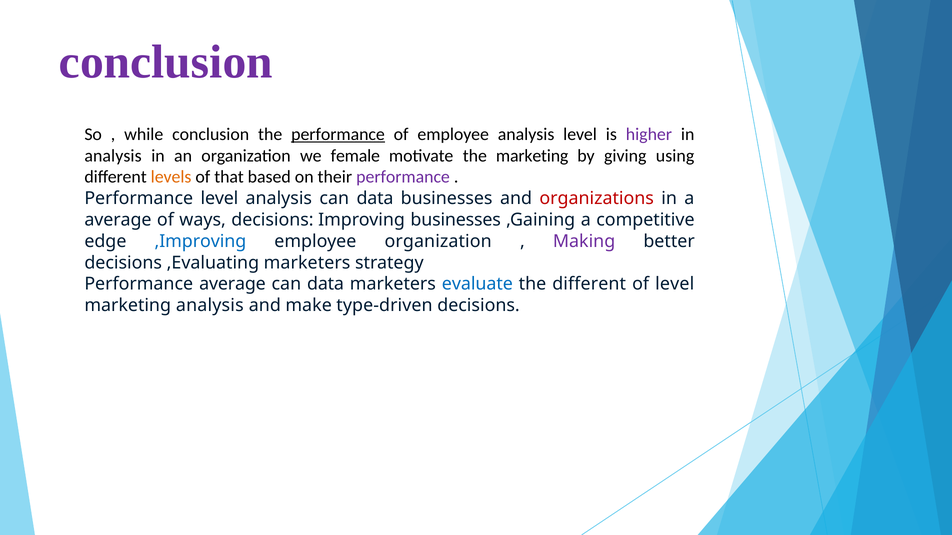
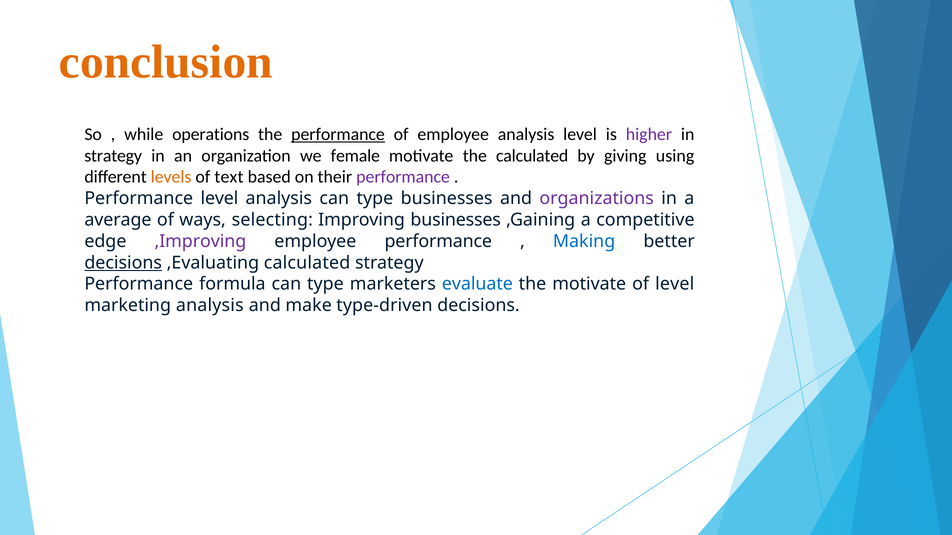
conclusion colour: purple -> orange (166, 62)
while conclusion: conclusion -> operations (211, 134)
analysis: analysis -> strategy (113, 156)
the marketing: marketing -> calculated (532, 156)
that: that -> text (229, 177)
analysis can data: data -> type (375, 199)
organizations colour: red -> purple (597, 199)
ways decisions: decisions -> selecting (272, 220)
,Improving colour: blue -> purple (200, 242)
employee organization: organization -> performance (438, 242)
Making colour: purple -> blue (584, 242)
decisions underline: none -> present (123, 263)
,Evaluating marketers: marketers -> calculated (307, 263)
Performance average: average -> formula (232, 284)
data: data -> type (325, 284)
the different: different -> motivate (589, 284)
